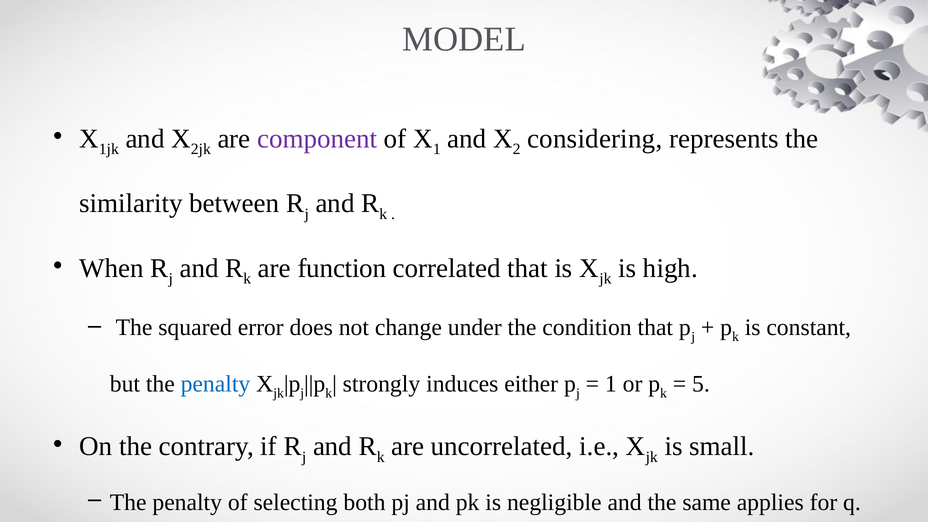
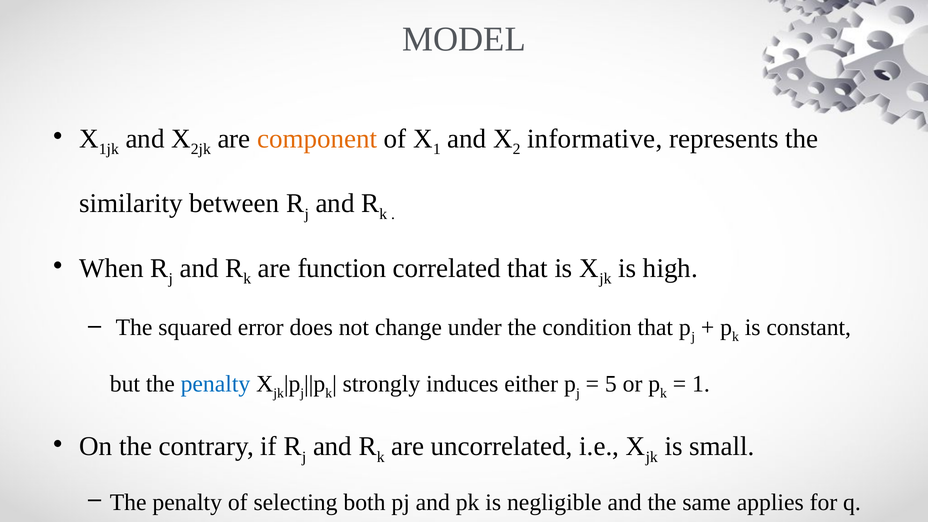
component colour: purple -> orange (317, 139)
considering: considering -> informative (595, 139)
1: 1 -> 5 (611, 384)
5: 5 -> 1 (701, 384)
